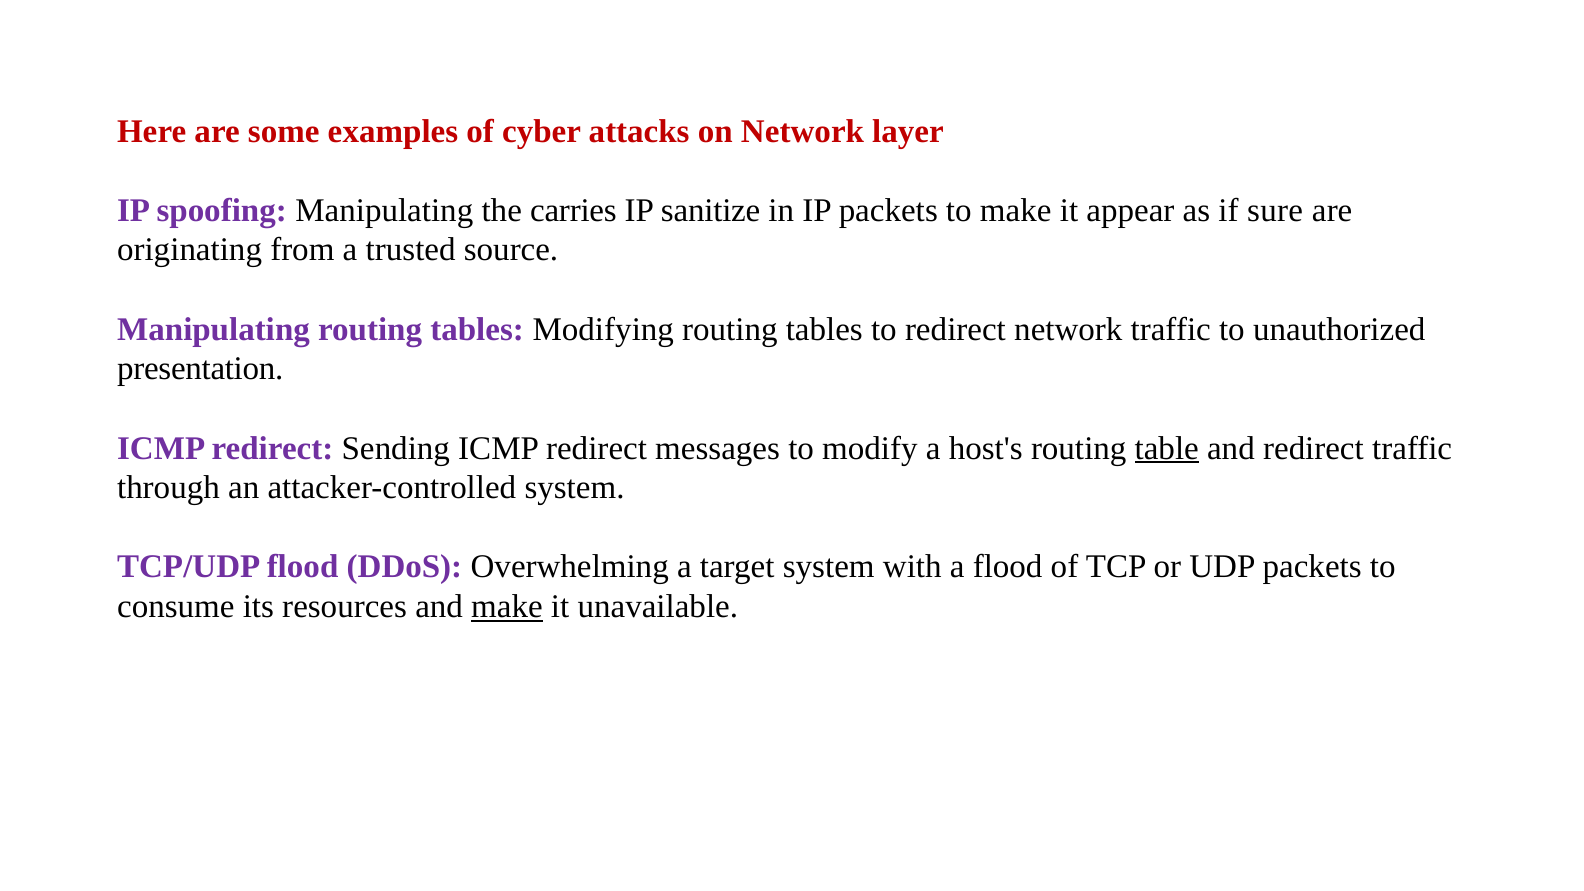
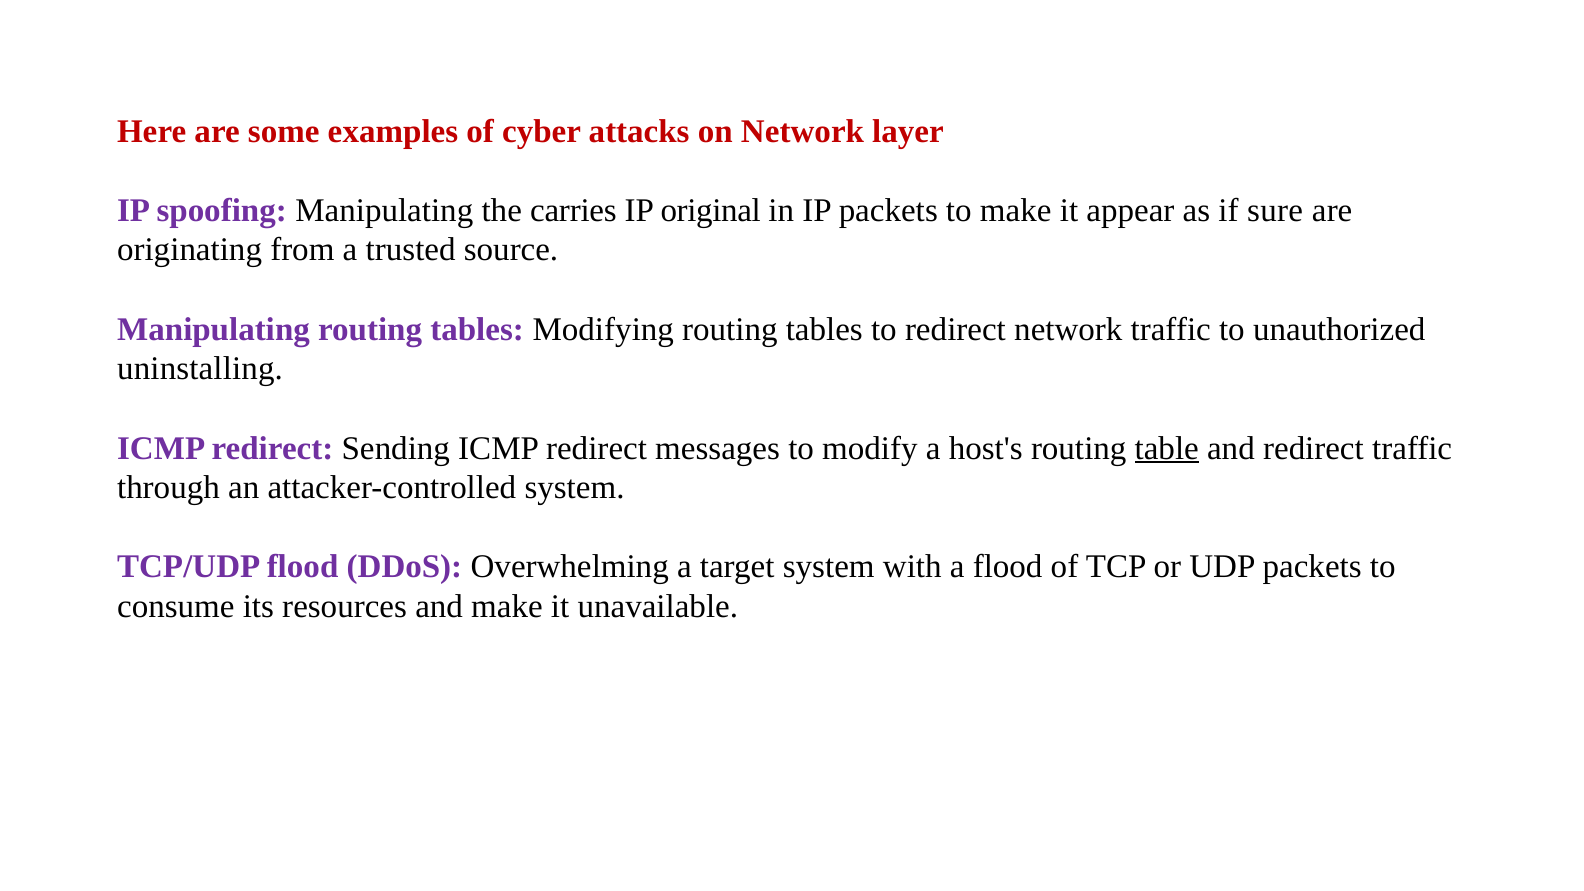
sanitize: sanitize -> original (711, 210)
presentation: presentation -> uninstalling (200, 369)
make underline: present -> none (507, 607)
